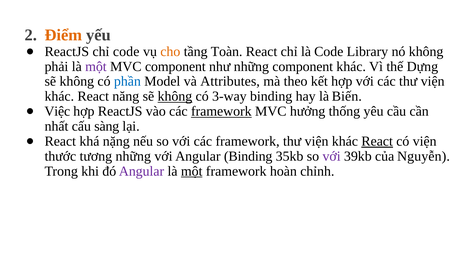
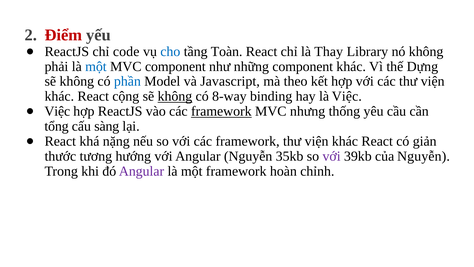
Điểm colour: orange -> red (63, 35)
cho colour: orange -> blue (170, 51)
là Code: Code -> Thay (329, 51)
một colour: purple -> blue (96, 66)
Attributes: Attributes -> Javascript (230, 81)
năng: năng -> cộng (126, 96)
3-way: 3-way -> 8-way (229, 96)
là Biến: Biến -> Việc (347, 96)
hưởng: hưởng -> nhưng (308, 111)
nhất: nhất -> tổng (57, 126)
React underline: present -> none (377, 141)
có viện: viện -> giản (425, 141)
tương những: những -> hướng (133, 156)
Angular Binding: Binding -> Nguyễn (248, 156)
một underline: present -> none (192, 171)
